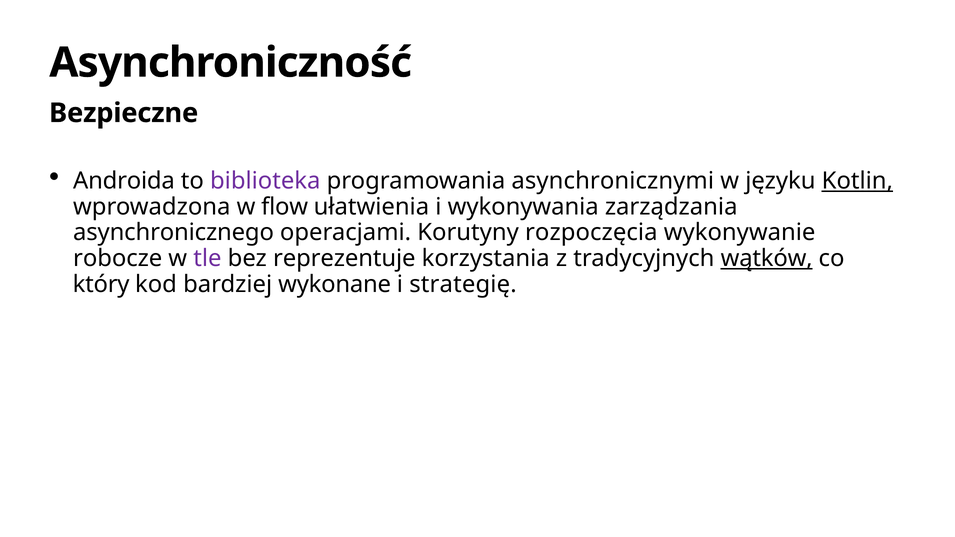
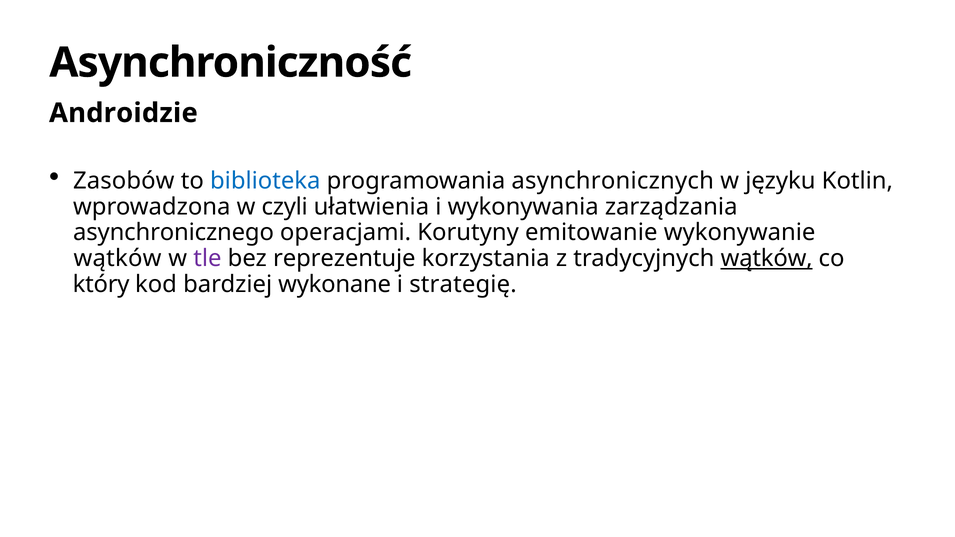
Bezpieczne: Bezpieczne -> Androidzie (123, 113)
Androida: Androida -> Zasobów (124, 181)
biblioteka colour: purple -> blue (265, 181)
asynchronicznymi: asynchronicznymi -> asynchronicznych (613, 181)
Kotlin underline: present -> none (857, 181)
flow: flow -> czyli (285, 207)
rozpoczęcia: rozpoczęcia -> emitowanie (591, 233)
robocze: robocze -> wątków (118, 258)
